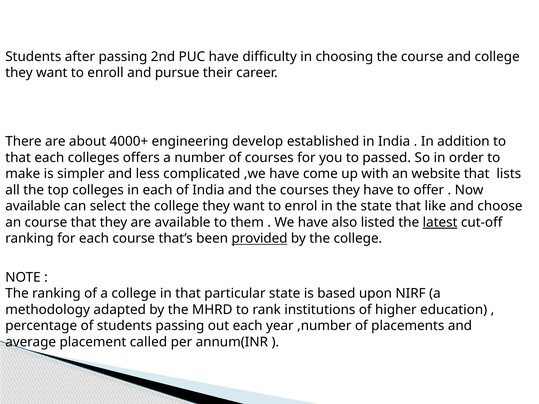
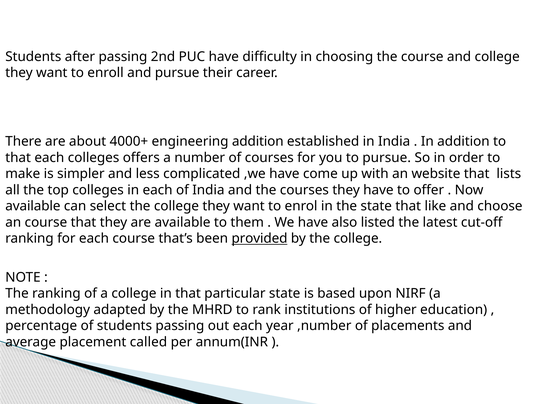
engineering develop: develop -> addition (258, 142)
to passed: passed -> pursue (387, 158)
latest underline: present -> none (440, 222)
